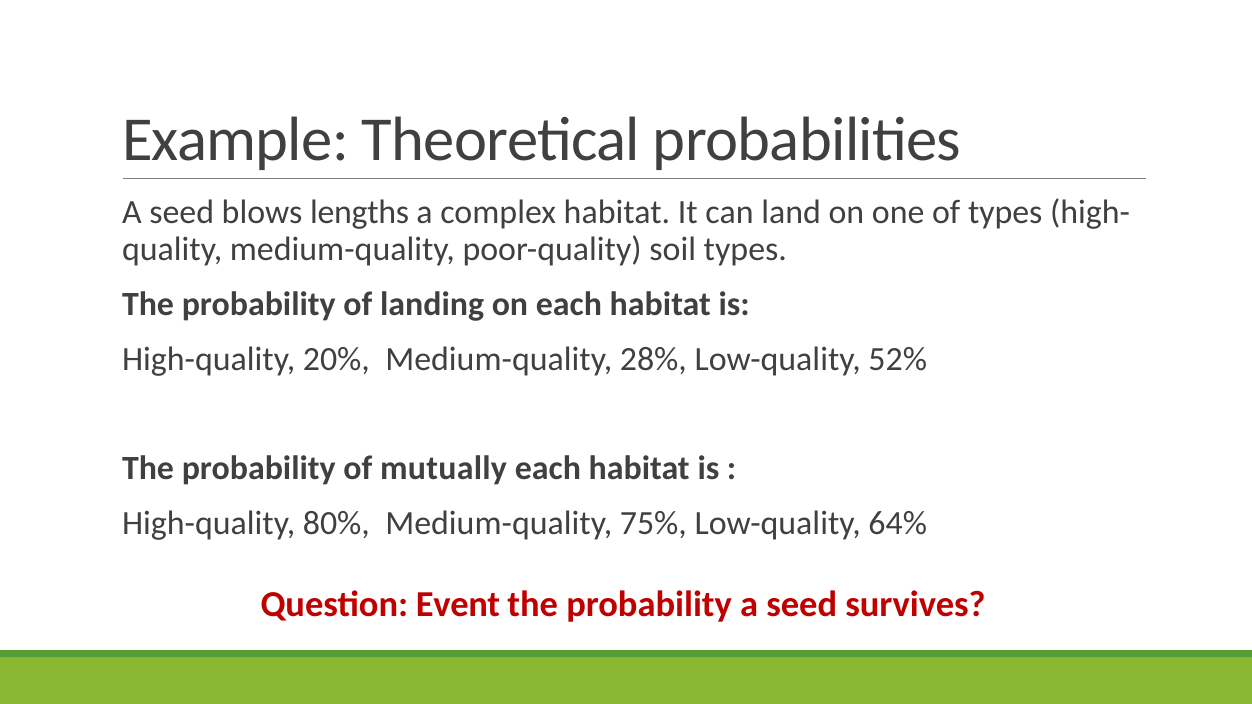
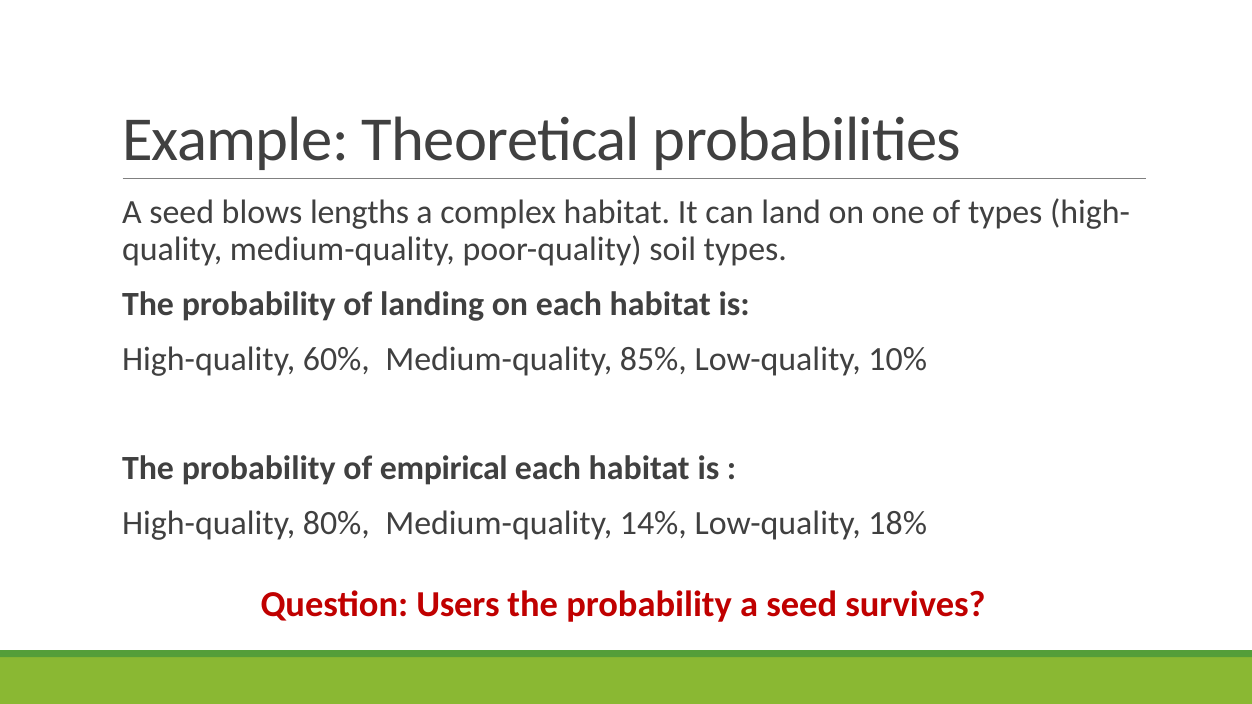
20%: 20% -> 60% (336, 359)
28%: 28% -> 85% (653, 359)
52%: 52% -> 10% (898, 359)
mutually: mutually -> empirical (444, 469)
75%: 75% -> 14% (653, 524)
64%: 64% -> 18% (898, 524)
Event: Event -> Users (458, 605)
